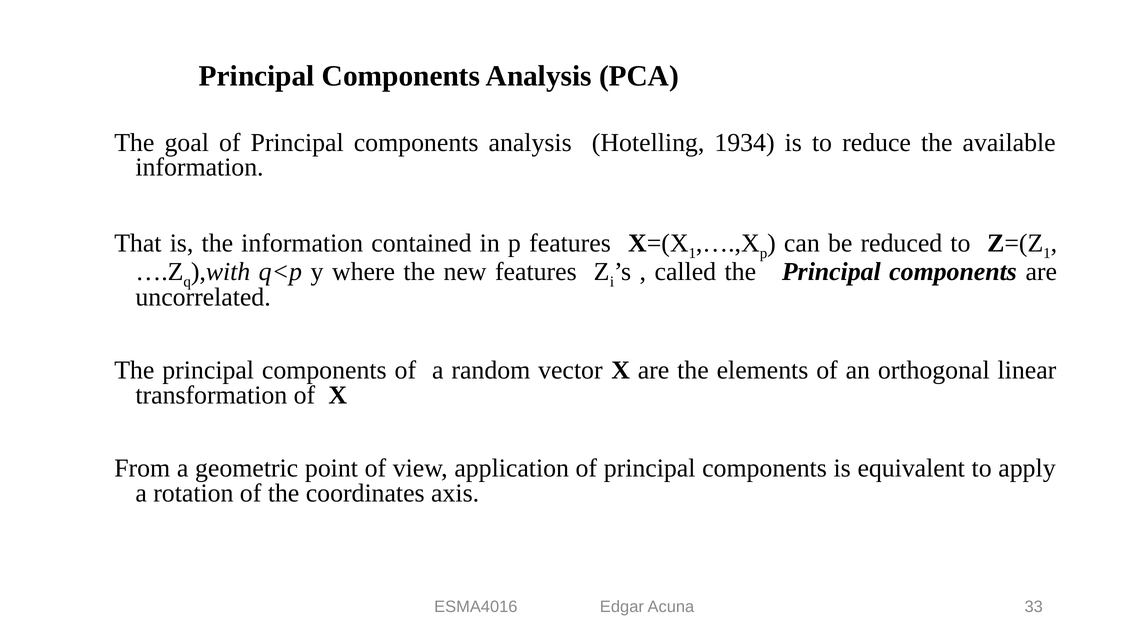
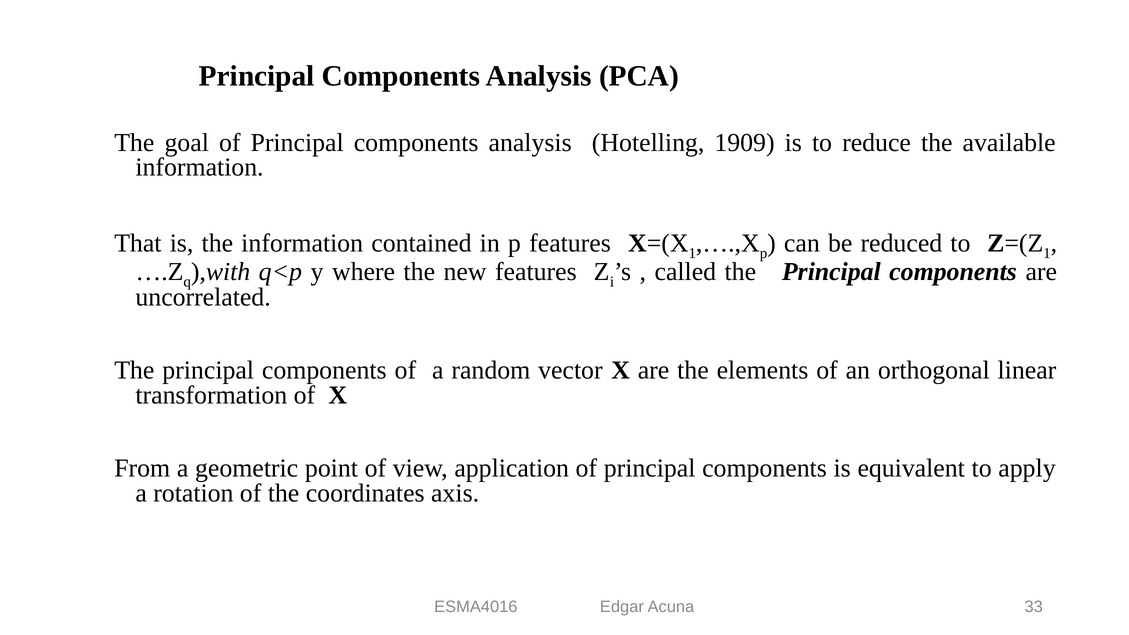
1934: 1934 -> 1909 (745, 143)
